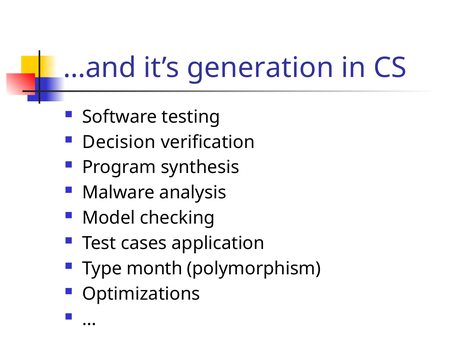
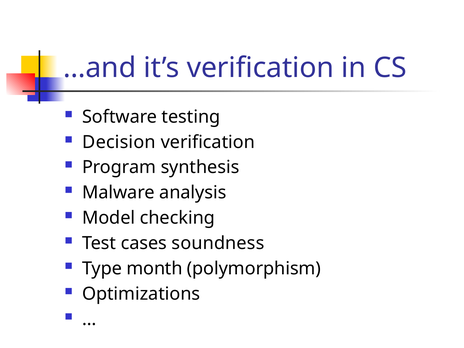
it’s generation: generation -> verification (260, 68)
application: application -> soundness (218, 243)
